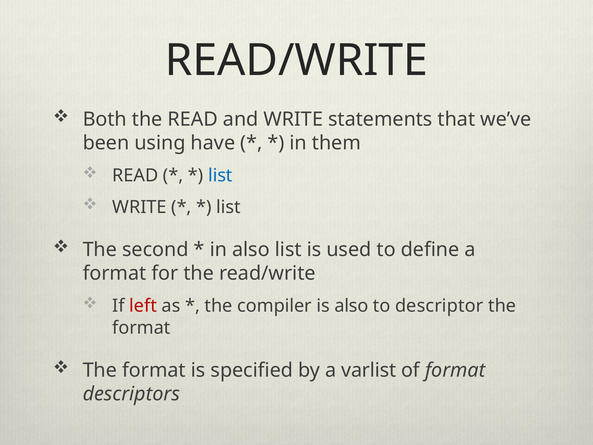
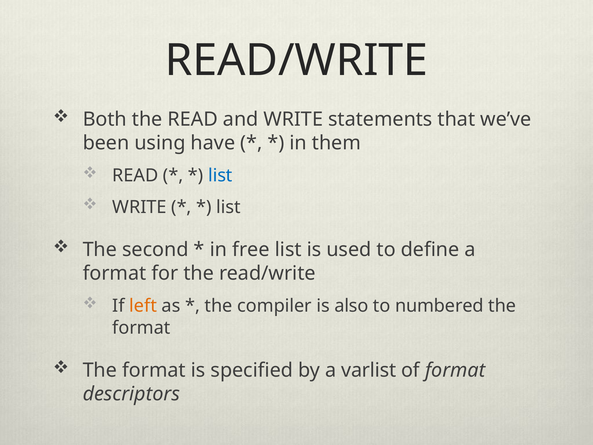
in also: also -> free (251, 250)
left colour: red -> orange (143, 306)
descriptor: descriptor -> numbered (439, 306)
